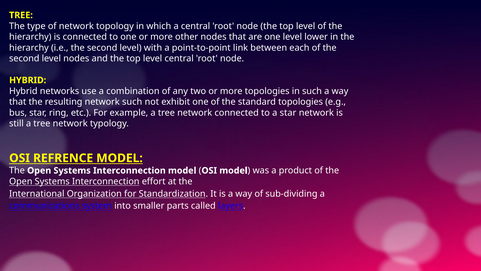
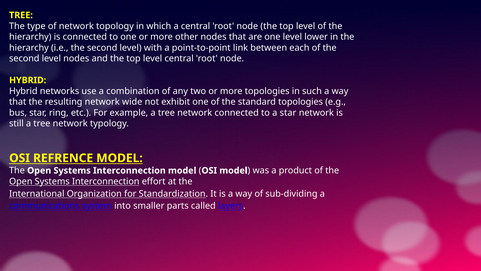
network such: such -> wide (132, 102)
